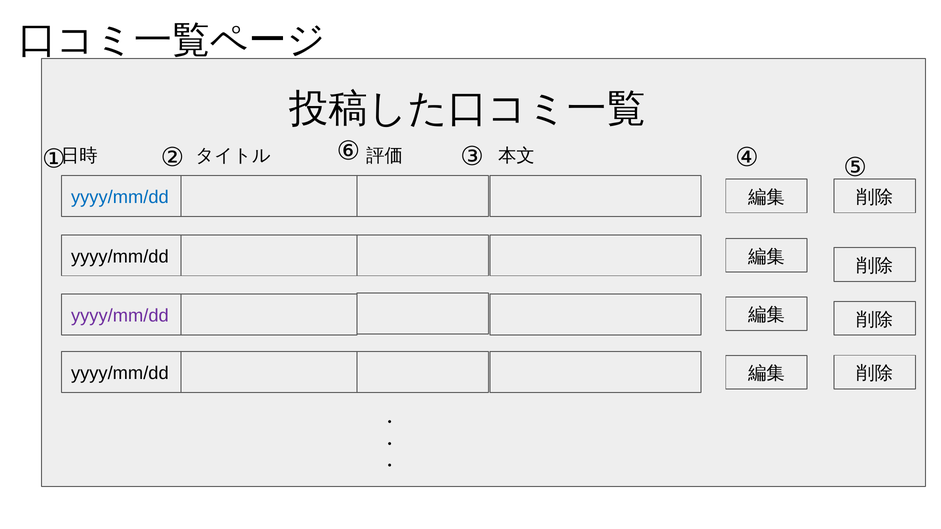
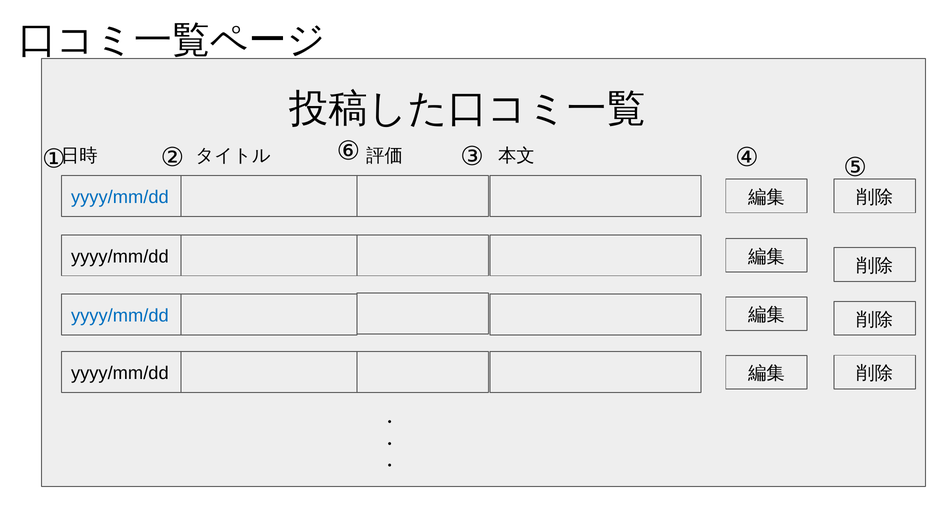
yyyy/mm/dd colour: purple -> blue (120, 316)
